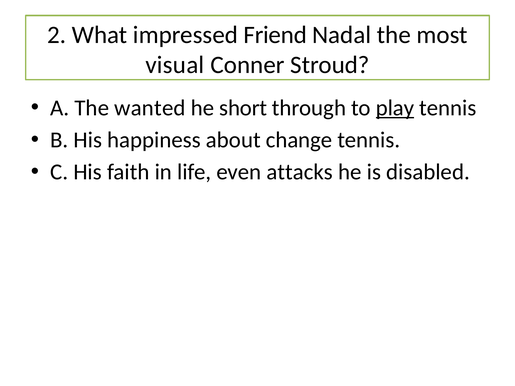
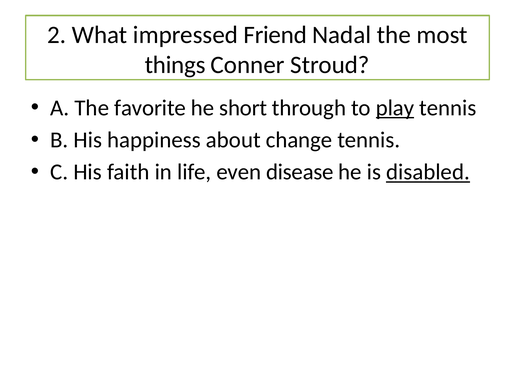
visual: visual -> things (175, 65)
wanted: wanted -> favorite (150, 108)
attacks: attacks -> disease (300, 172)
disabled underline: none -> present (428, 172)
